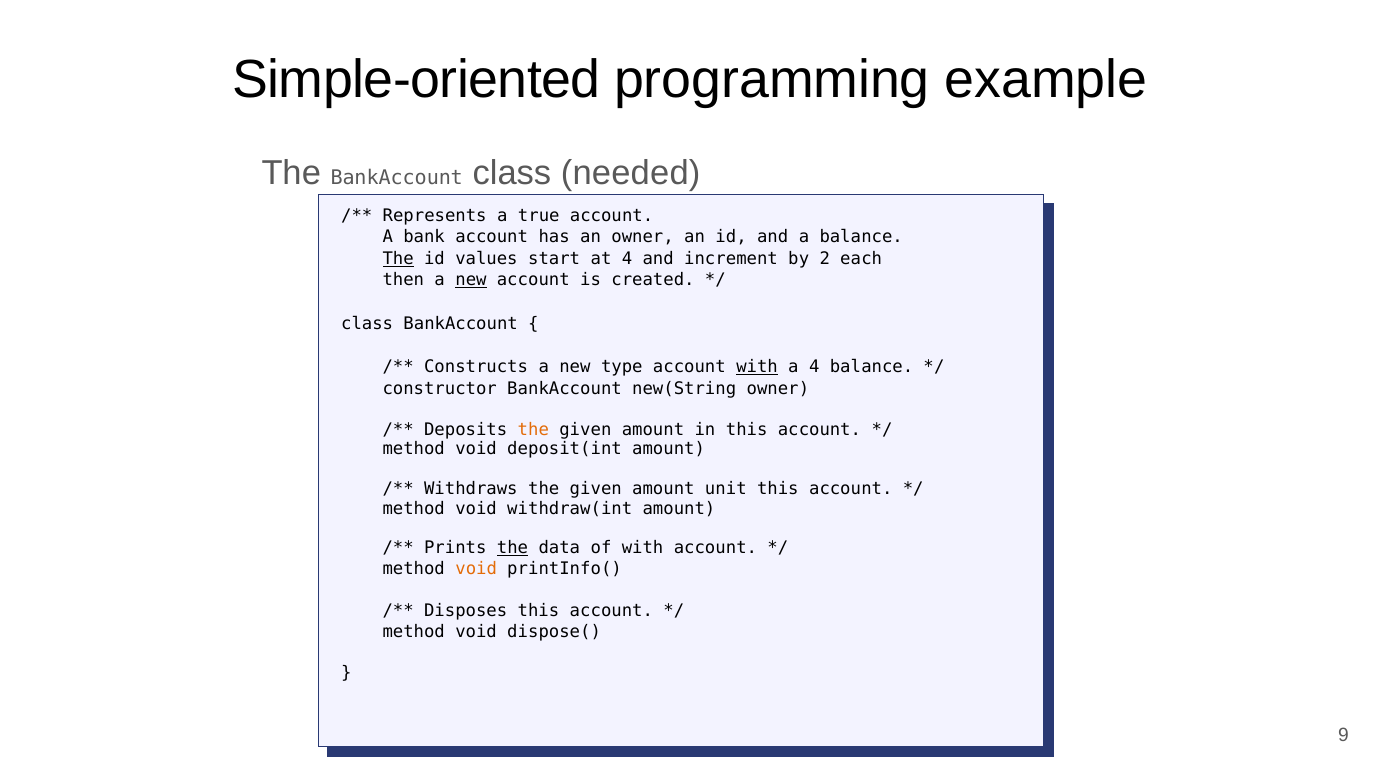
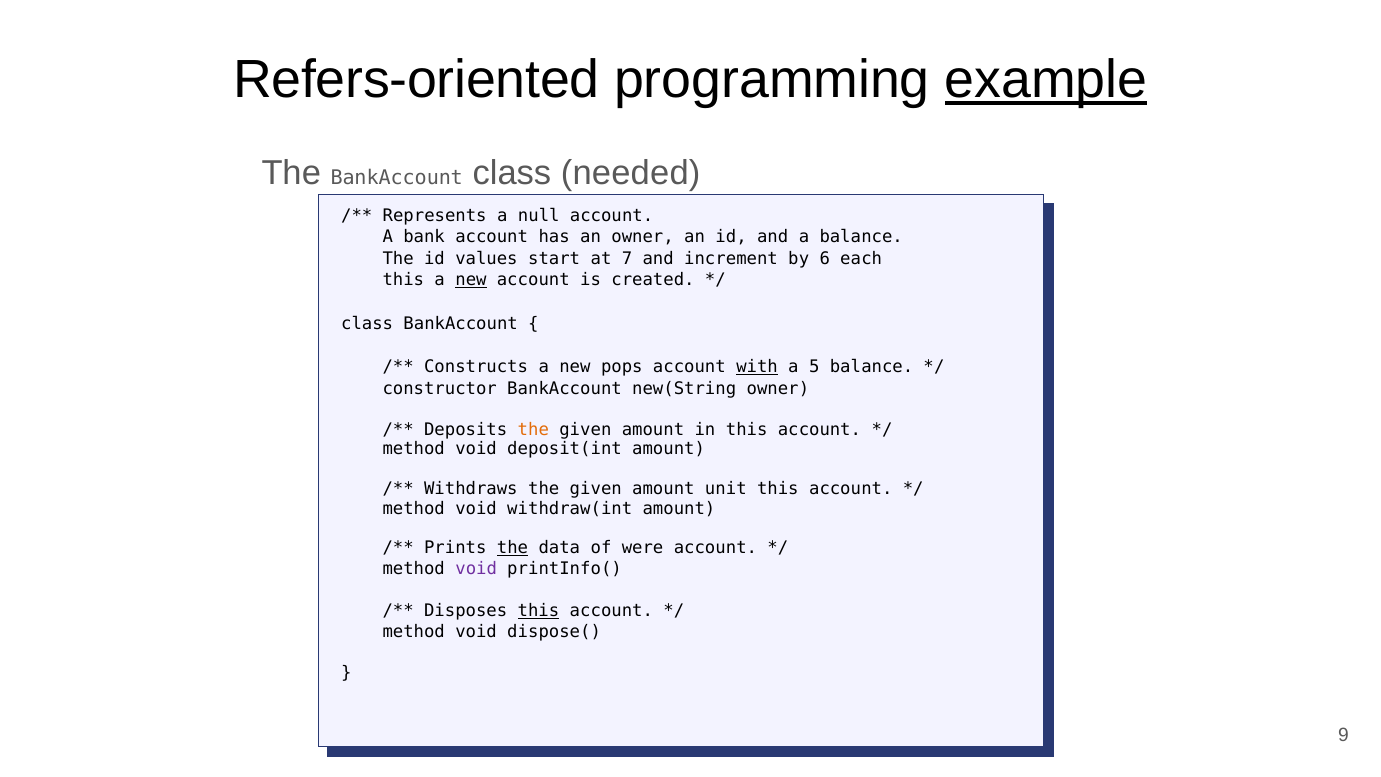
Simple-oriented: Simple-oriented -> Refers-oriented (416, 80)
example underline: none -> present (1046, 80)
true: true -> null (539, 215)
The underline: present -> none (398, 259)
at 4: 4 -> 7 (627, 259)
2: 2 -> 6 (825, 259)
then: then -> this (403, 280)
type: type -> pops (622, 367)
a 4: 4 -> 5 (814, 367)
of with: with -> were (643, 548)
void colour: orange -> purple (476, 569)
this underline: none -> present (538, 610)
